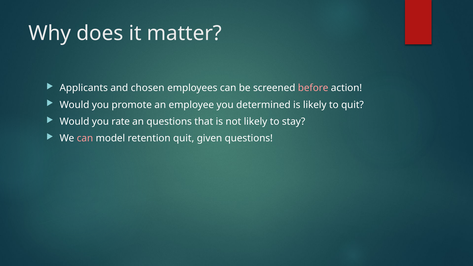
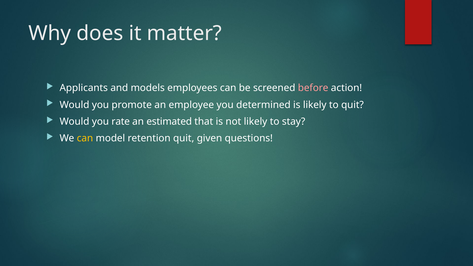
chosen: chosen -> models (148, 88)
an questions: questions -> estimated (169, 122)
can colour: pink -> yellow (85, 138)
